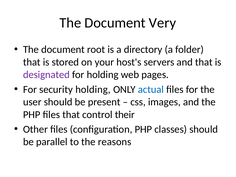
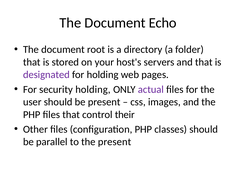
Very: Very -> Echo (163, 23)
actual colour: blue -> purple (151, 89)
the reasons: reasons -> present (115, 142)
